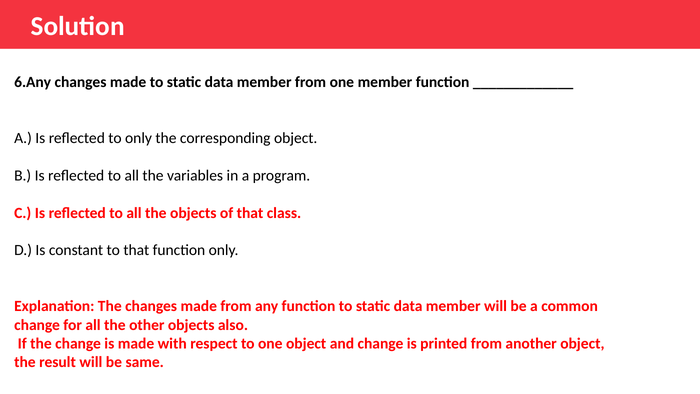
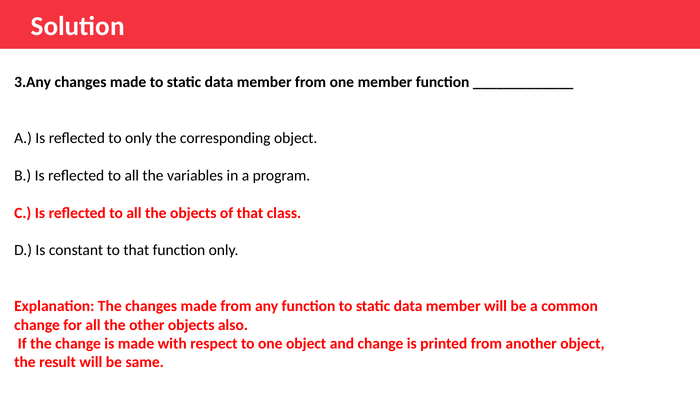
6.Any: 6.Any -> 3.Any (33, 82)
